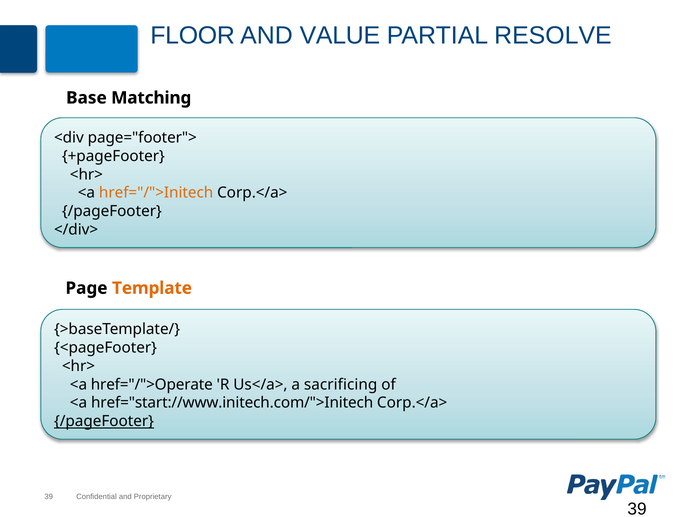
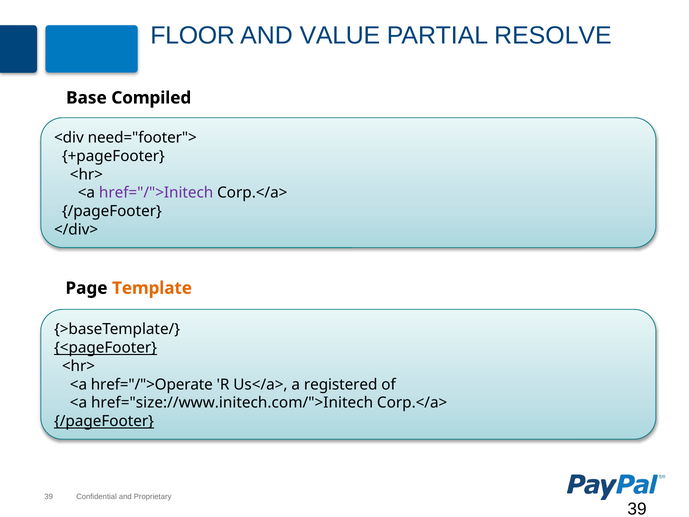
Matching: Matching -> Compiled (151, 98)
page="footer">: page="footer"> -> need="footer"> (142, 138)
href="/">Initech colour: orange -> purple (156, 193)
<pageFooter underline: none -> present (106, 348)
sacrificing: sacrificing -> registered (341, 384)
href="start://www.initech.com/">Initech: href="start://www.initech.com/">Initech -> href="size://www.initech.com/">Initech (232, 403)
